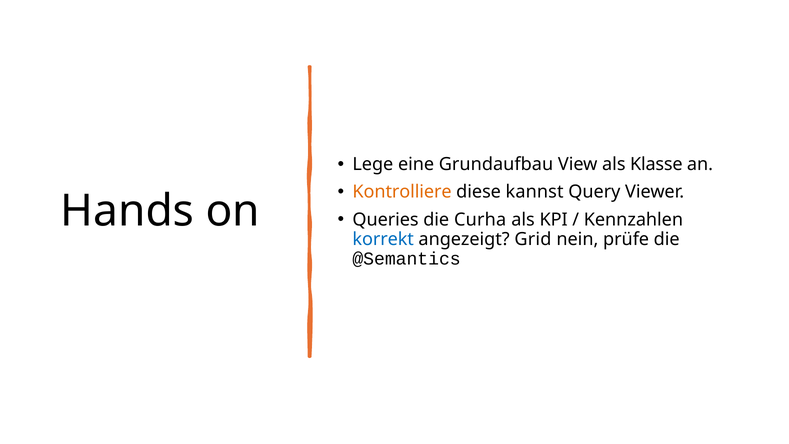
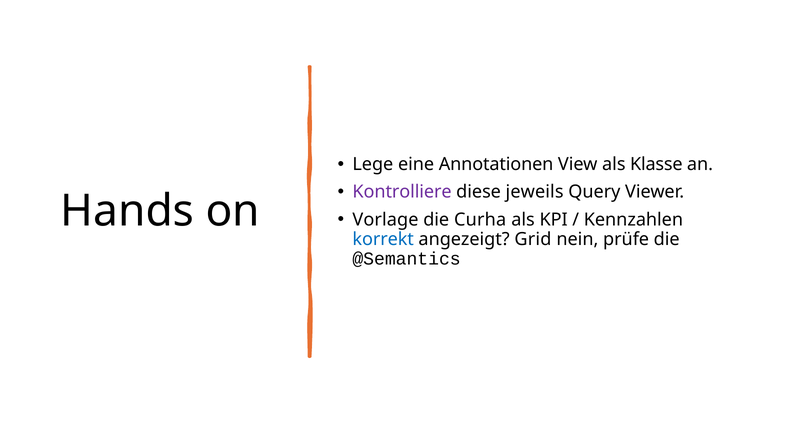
Grundaufbau: Grundaufbau -> Annotationen (496, 164)
Kontrolliere colour: orange -> purple (402, 192)
kannst: kannst -> jeweils (535, 192)
Queries: Queries -> Vorlage (385, 220)
